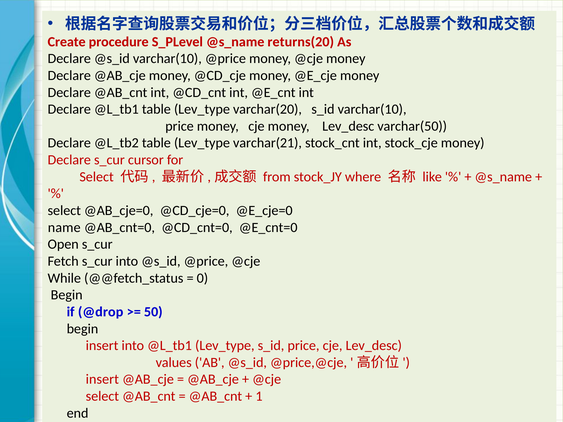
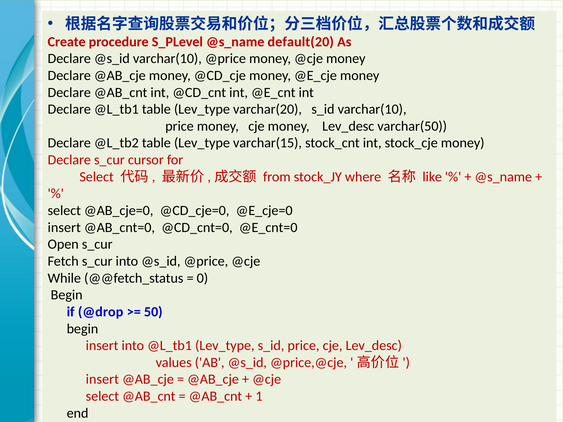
returns(20: returns(20 -> default(20 (301, 42)
varchar(21: varchar(21 -> varchar(15 (267, 143)
name: name -> insert (64, 228)
